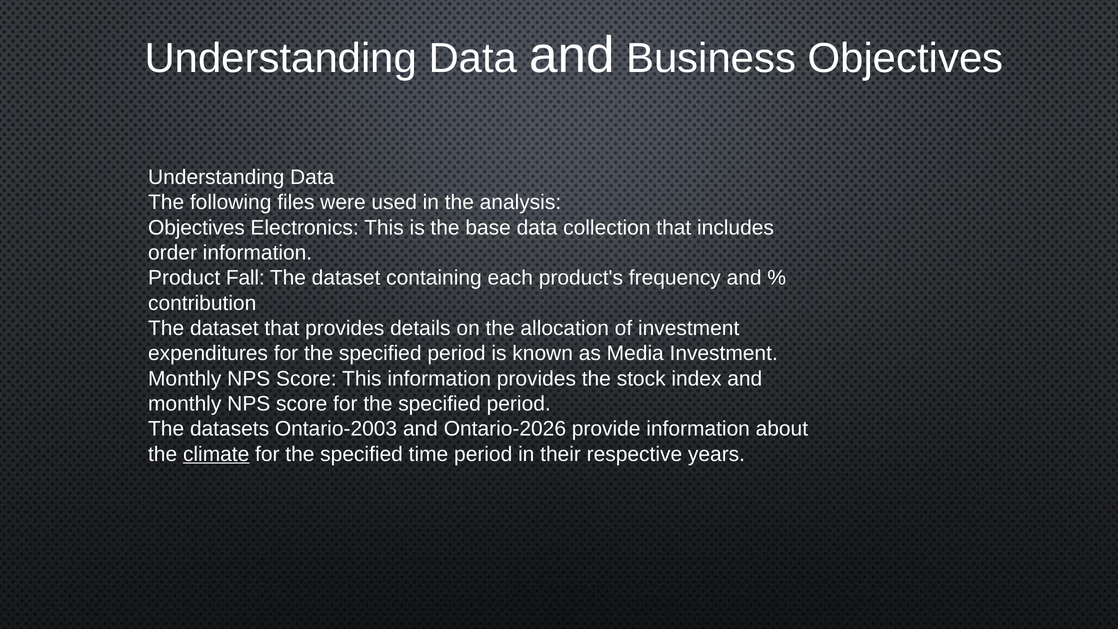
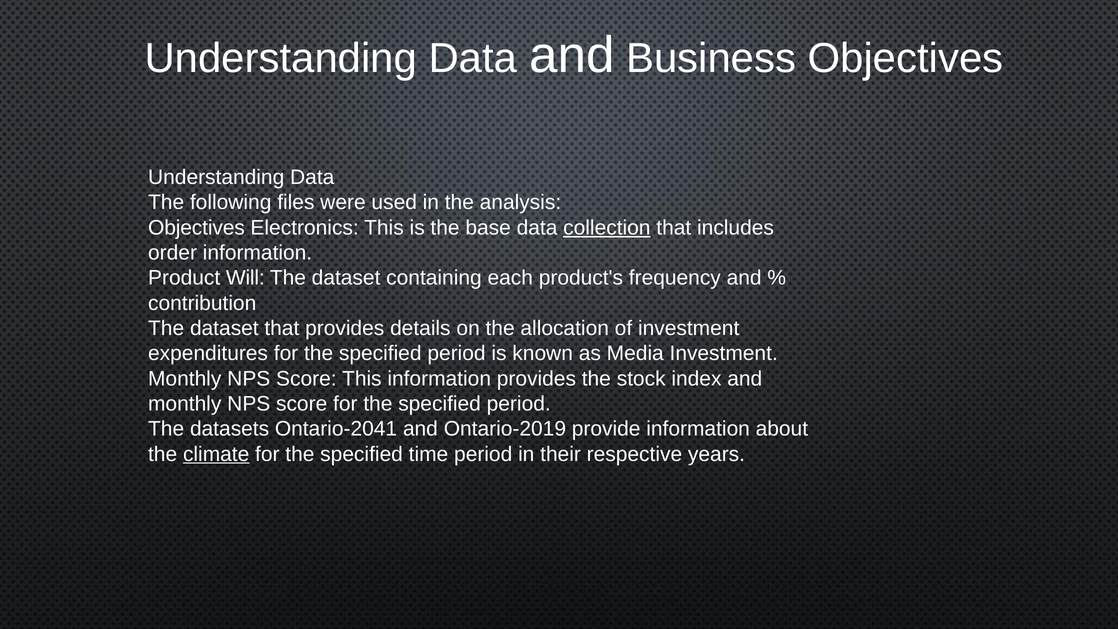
collection underline: none -> present (607, 228)
Fall: Fall -> Will (245, 278)
Ontario-2003: Ontario-2003 -> Ontario-2041 (336, 429)
Ontario-2026: Ontario-2026 -> Ontario-2019 (505, 429)
